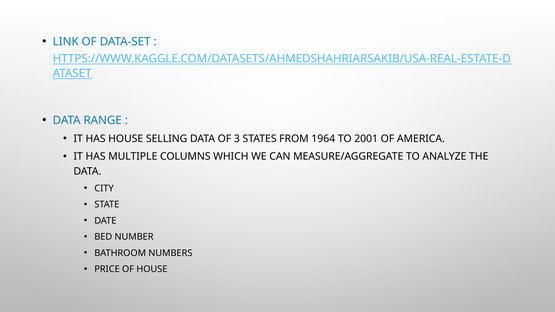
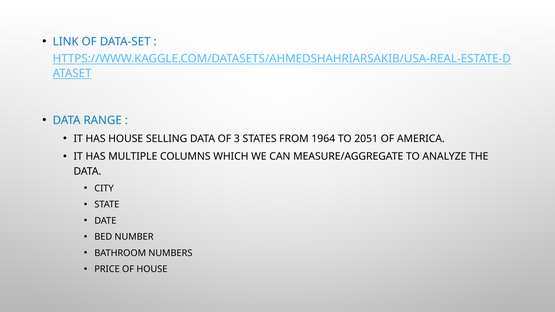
2001: 2001 -> 2051 (366, 139)
